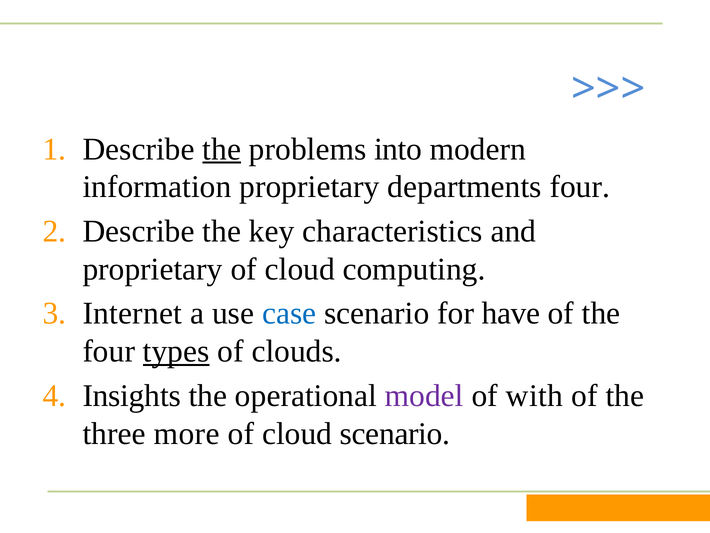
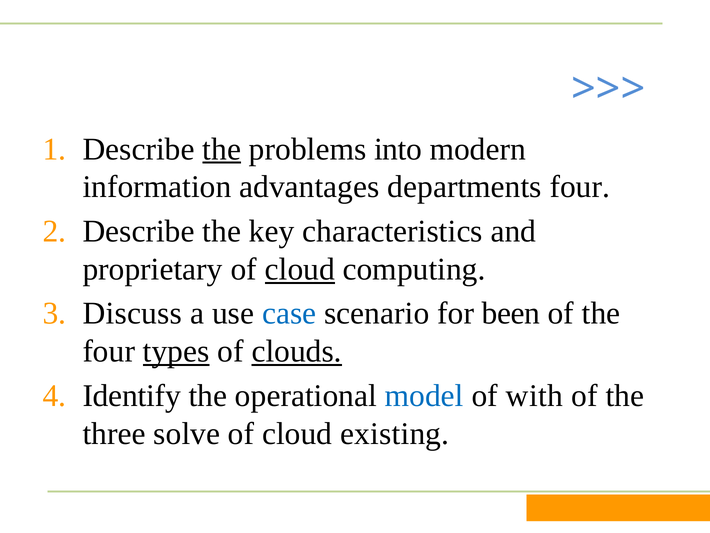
information proprietary: proprietary -> advantages (309, 187)
cloud underline: none -> present (300, 269)
Internet: Internet -> Discuss (132, 313)
have: have -> been (511, 313)
clouds underline: none -> present (297, 351)
Insights: Insights -> Identify (132, 395)
model colour: purple -> blue (424, 395)
more: more -> solve (187, 433)
cloud scenario: scenario -> existing (395, 433)
